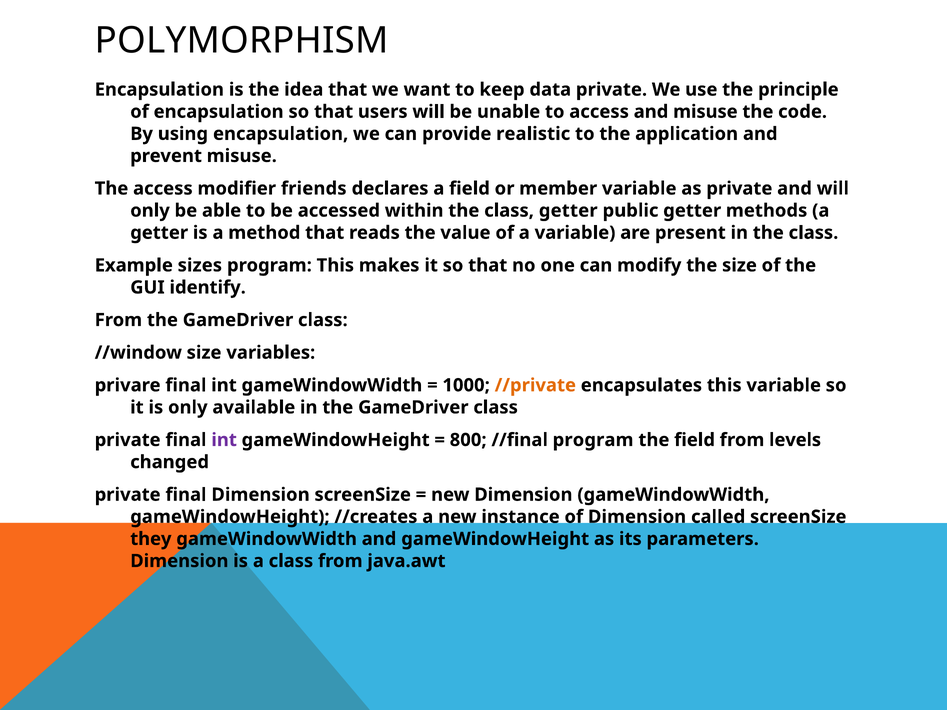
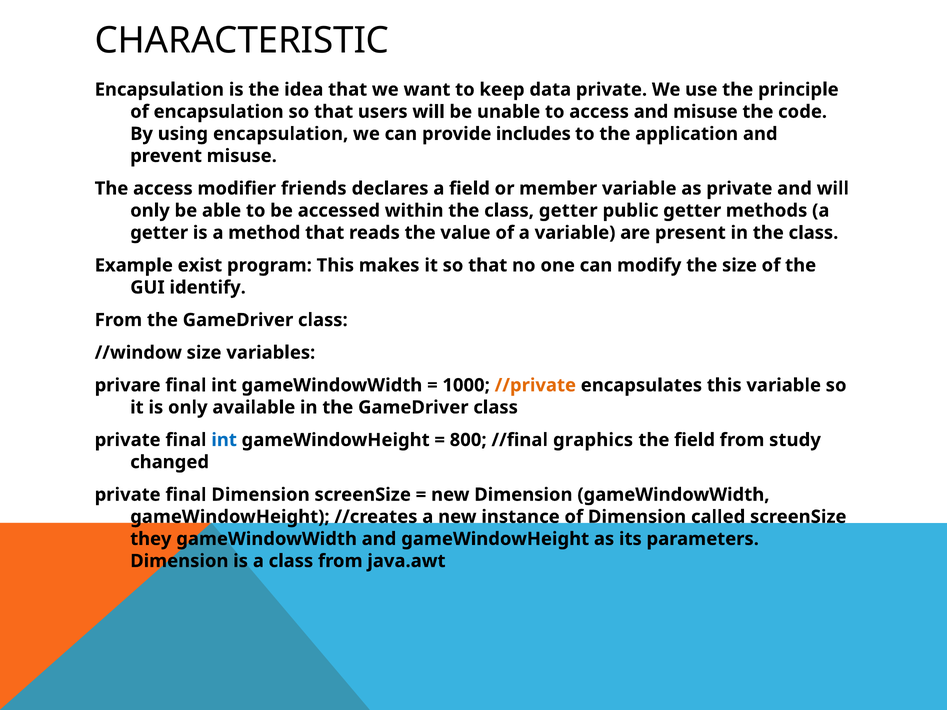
POLYMORPHISM: POLYMORPHISM -> CHARACTERISTIC (242, 40)
realistic: realistic -> includes (533, 134)
sizes: sizes -> exist (200, 265)
int colour: purple -> blue (224, 440)
//final program: program -> graphics (593, 440)
levels: levels -> study (795, 440)
